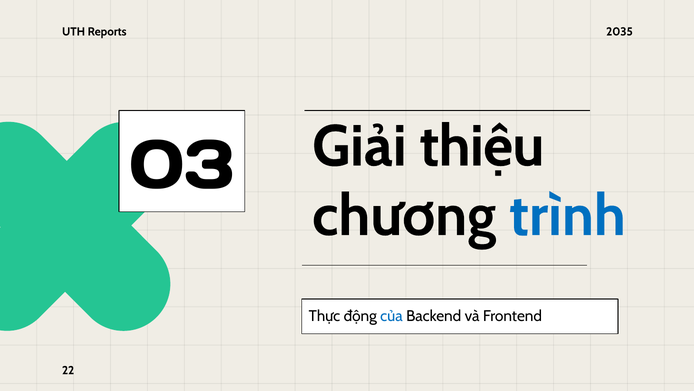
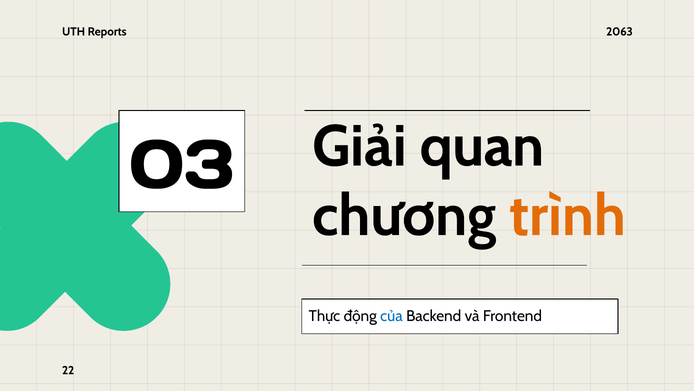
2035: 2035 -> 2063 (619, 32)
thiệu: thiệu -> quan (482, 146)
trình colour: blue -> orange (567, 216)
